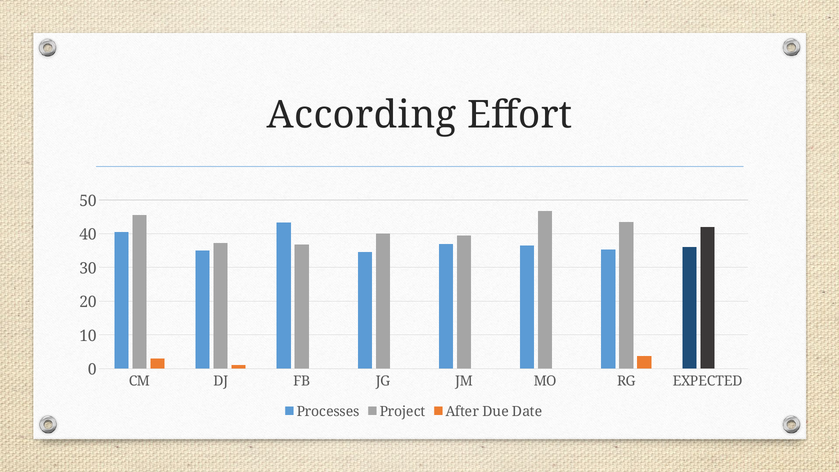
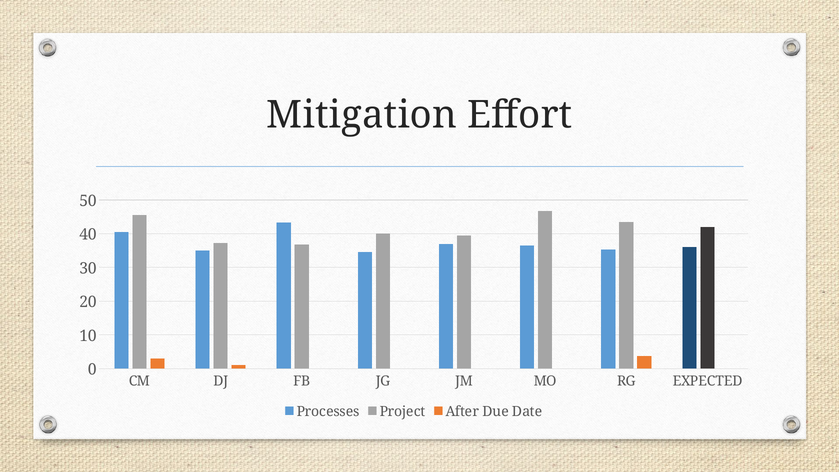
According: According -> Mitigation (362, 115)
